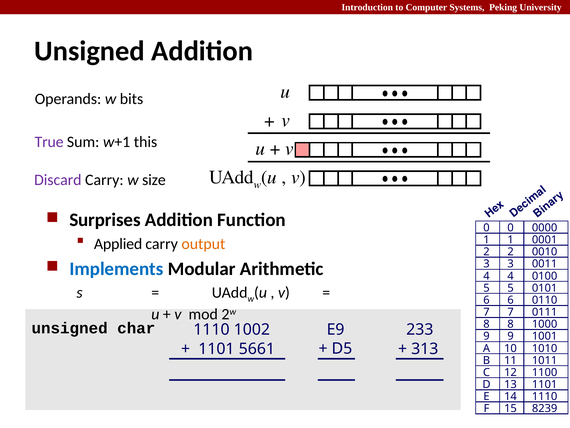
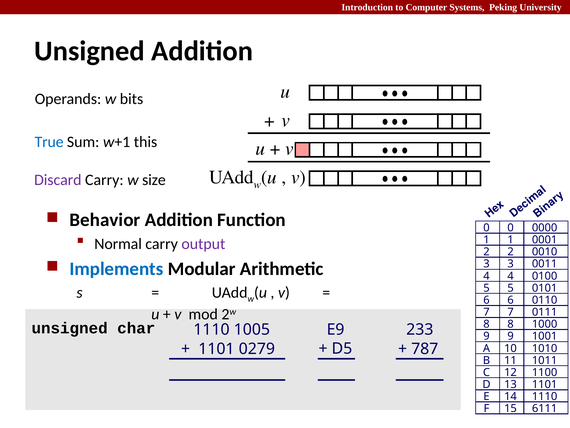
True colour: purple -> blue (49, 142)
Surprises: Surprises -> Behavior (105, 220)
Applied: Applied -> Normal (118, 244)
output colour: orange -> purple (203, 244)
1002: 1002 -> 1005 (252, 329)
5661: 5661 -> 0279 (257, 348)
313: 313 -> 787 (425, 348)
8239: 8239 -> 6111 (545, 408)
